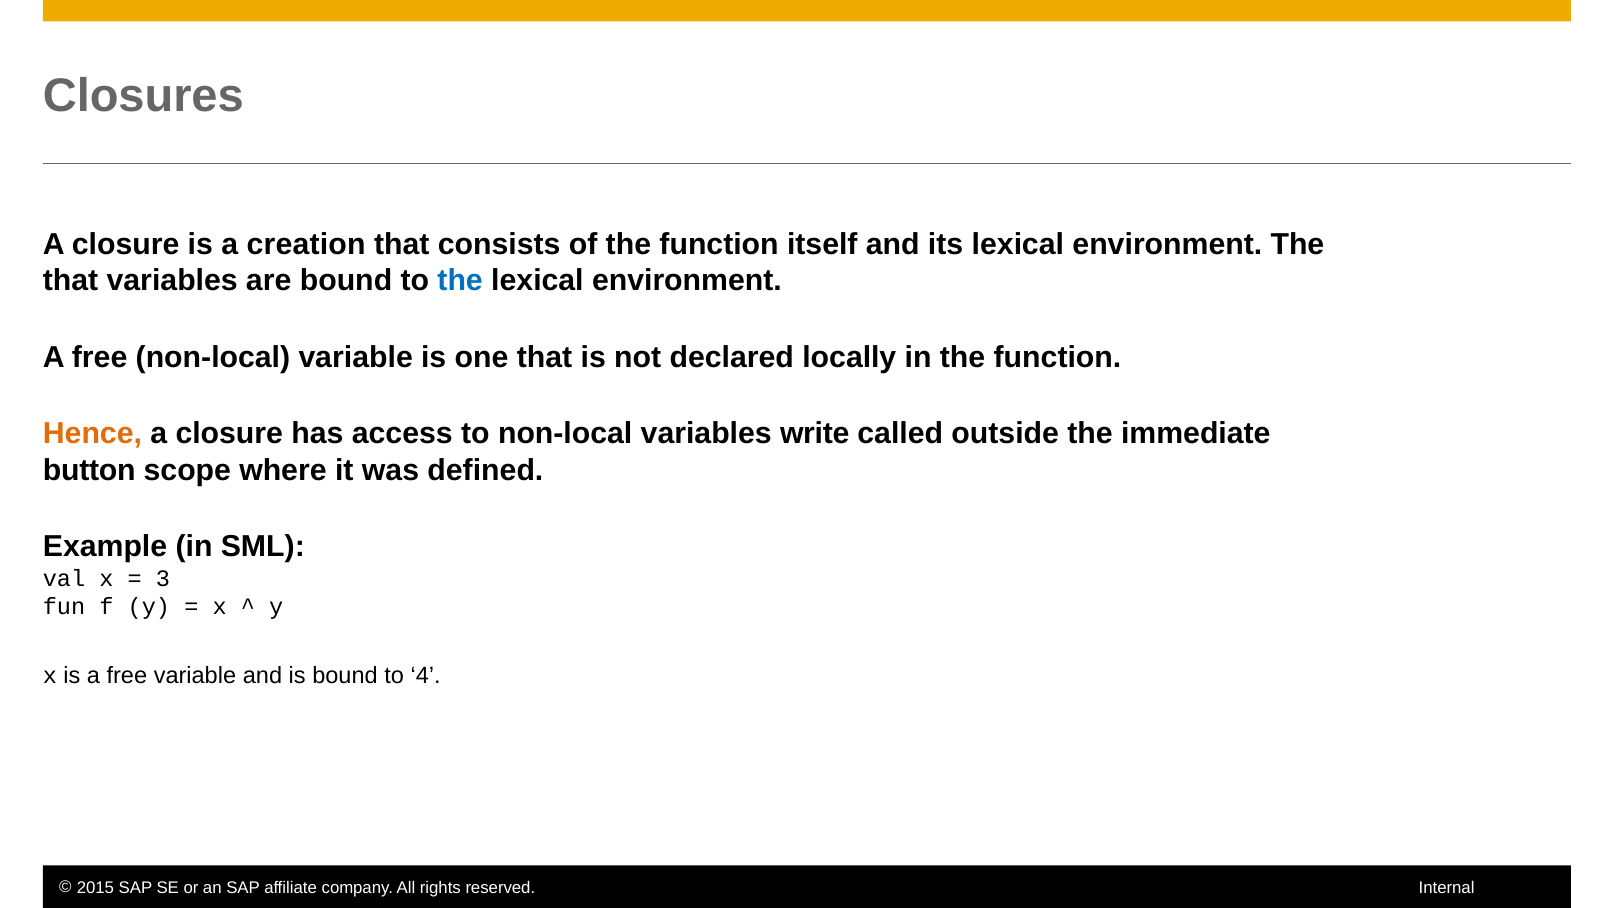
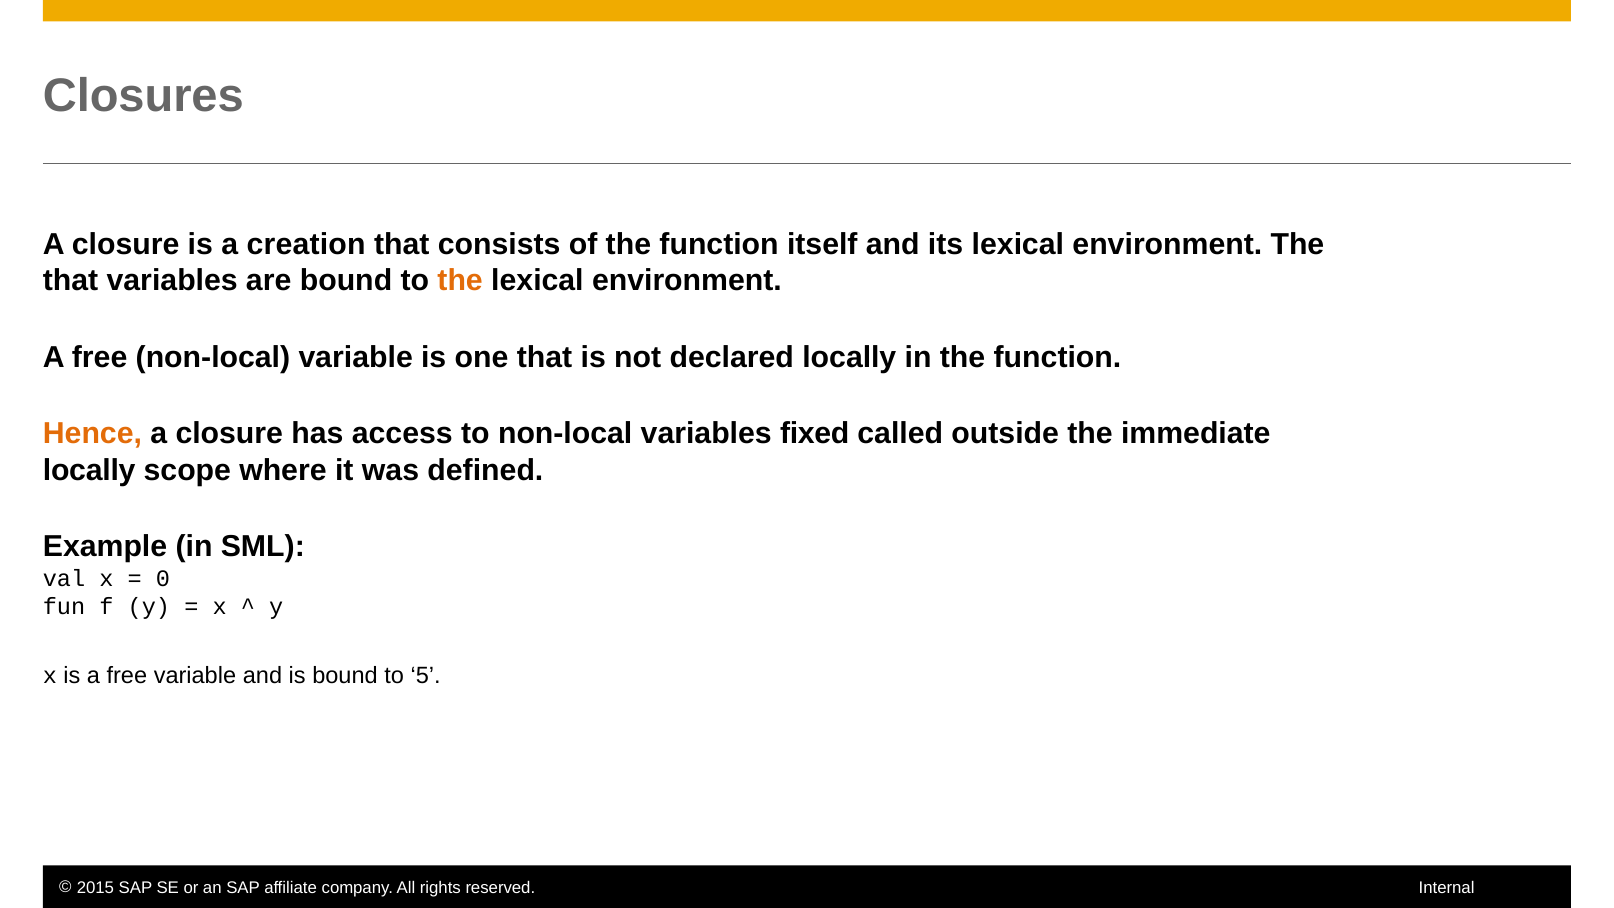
the colour: blue -> orange (460, 280)
write: write -> fixed (815, 434)
button: button -> locally (89, 470)
3: 3 -> 0 (163, 578)
to 4: 4 -> 5 (426, 675)
